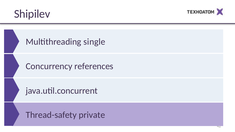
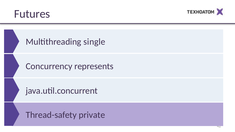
Shipilev: Shipilev -> Futures (32, 14)
references: references -> represents (94, 66)
